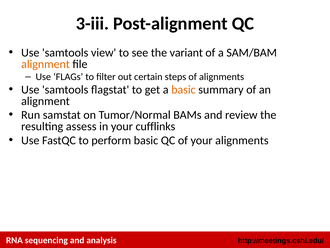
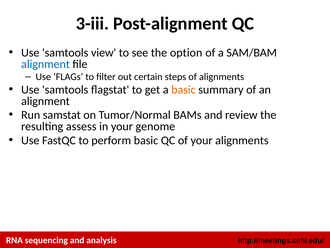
variant: variant -> option (186, 53)
alignment colour: orange -> blue (45, 64)
cufflinks: cufflinks -> genome (155, 126)
